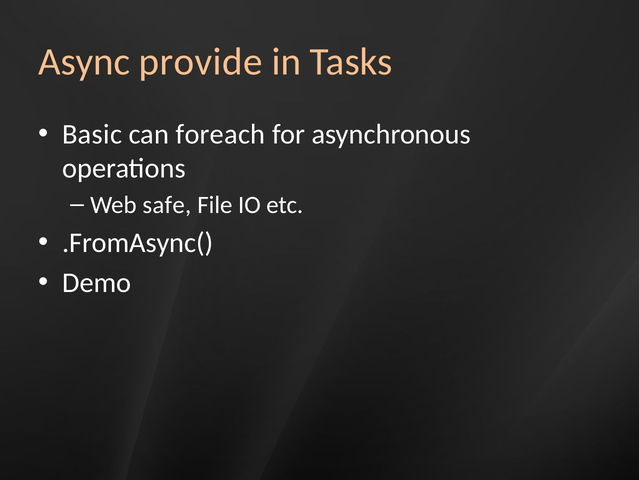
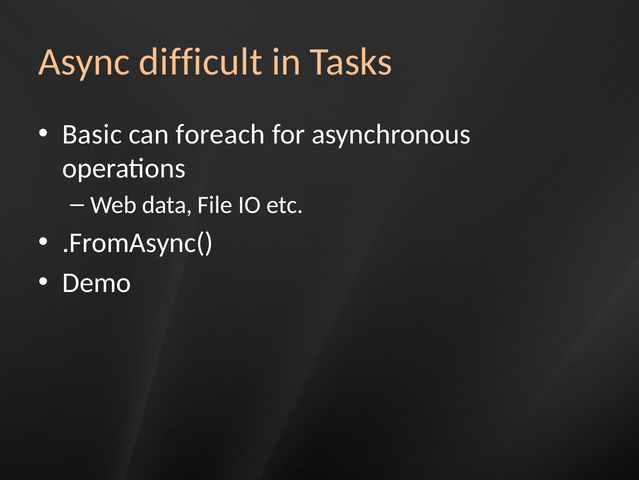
provide: provide -> difficult (201, 62)
safe: safe -> data (167, 205)
